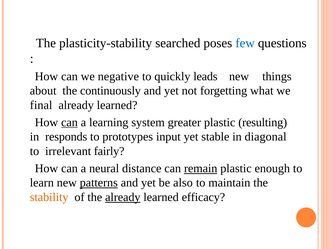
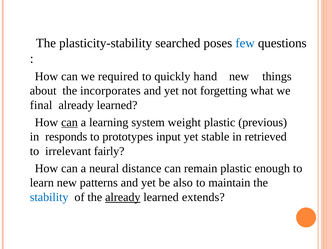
negative: negative -> required (118, 76)
leads: leads -> hand (205, 76)
continuously: continuously -> incorporates (110, 91)
greater: greater -> weight (184, 122)
resulting: resulting -> previous (263, 122)
diagonal: diagonal -> retrieved (266, 137)
remain underline: present -> none (201, 168)
patterns underline: present -> none (99, 183)
stability colour: orange -> blue (49, 197)
efficacy: efficacy -> extends (203, 197)
